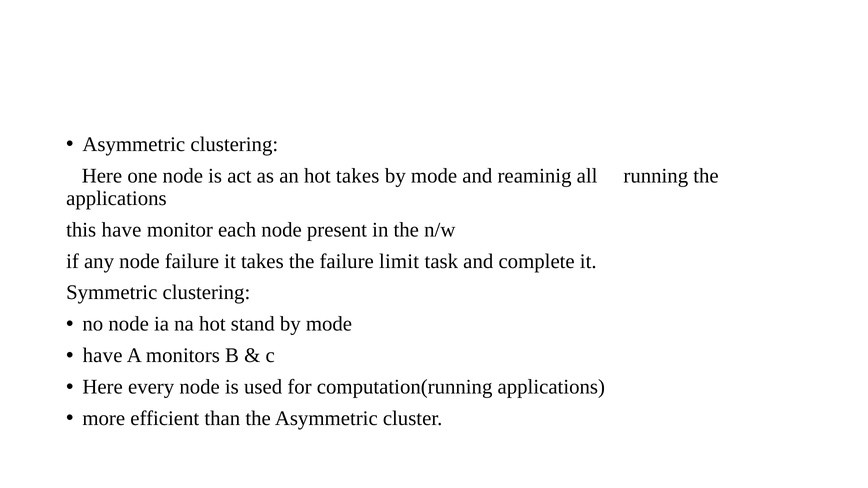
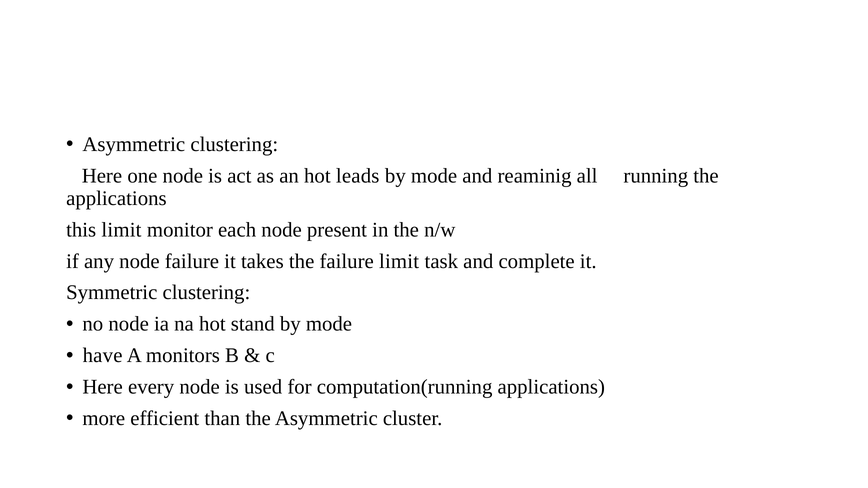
hot takes: takes -> leads (358, 176)
this have: have -> limit (121, 230)
